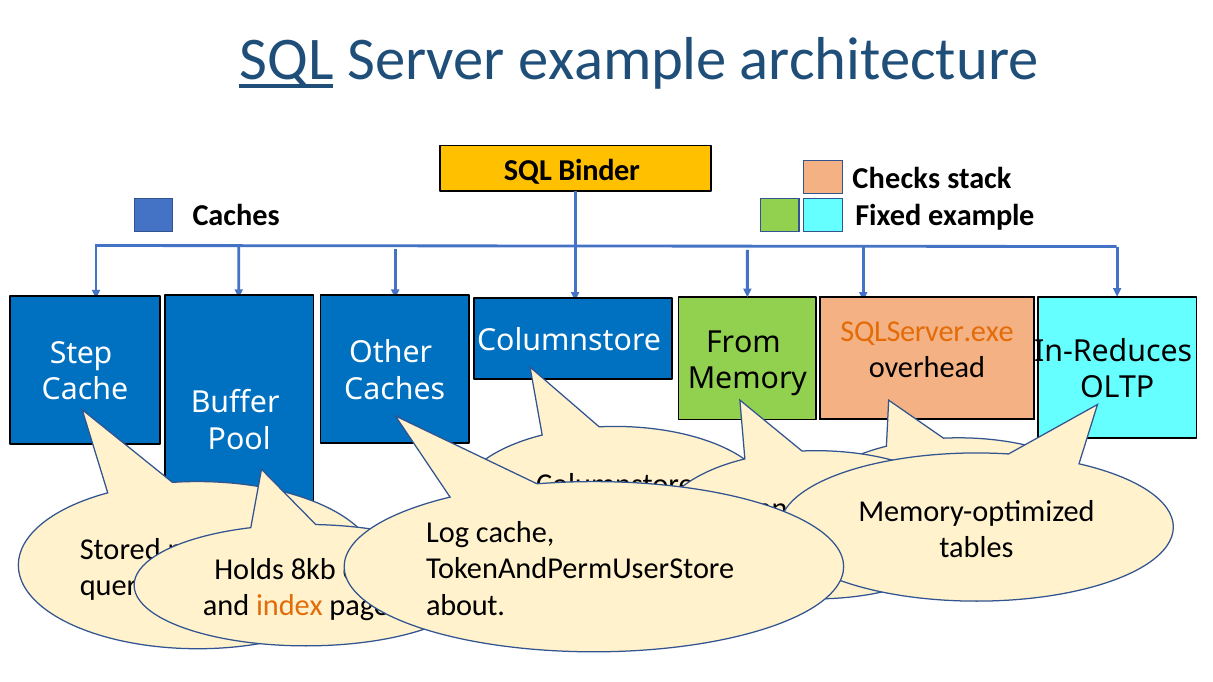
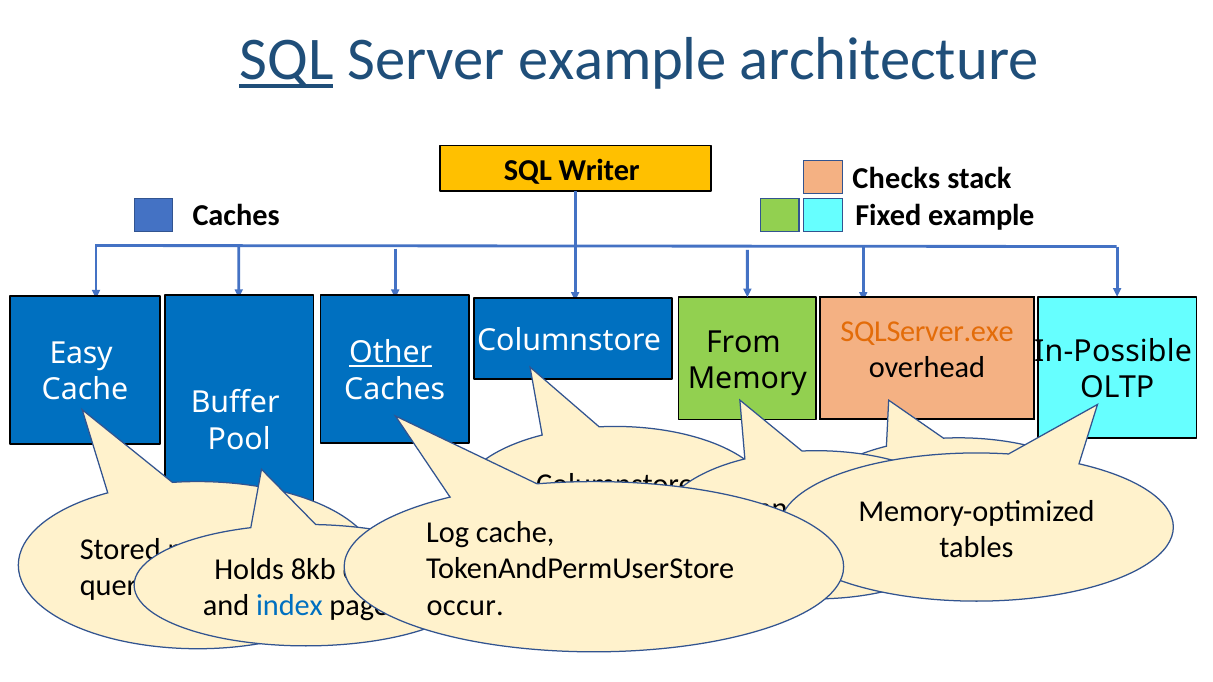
Binder: Binder -> Writer (599, 170)
Other underline: none -> present (391, 353)
Step: Step -> Easy (81, 354)
In-Reduces: In-Reduces -> In-Possible (1113, 351)
about: about -> occur (465, 605)
index colour: orange -> blue (289, 606)
